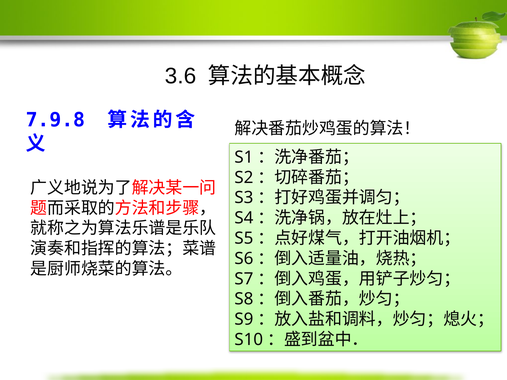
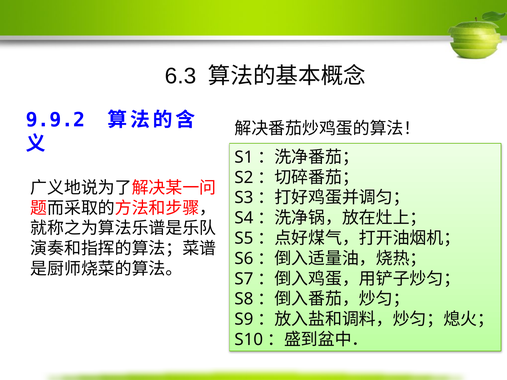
3.6: 3.6 -> 6.3 (181, 76)
7.9.8: 7.9.8 -> 9.9.2 (55, 120)
